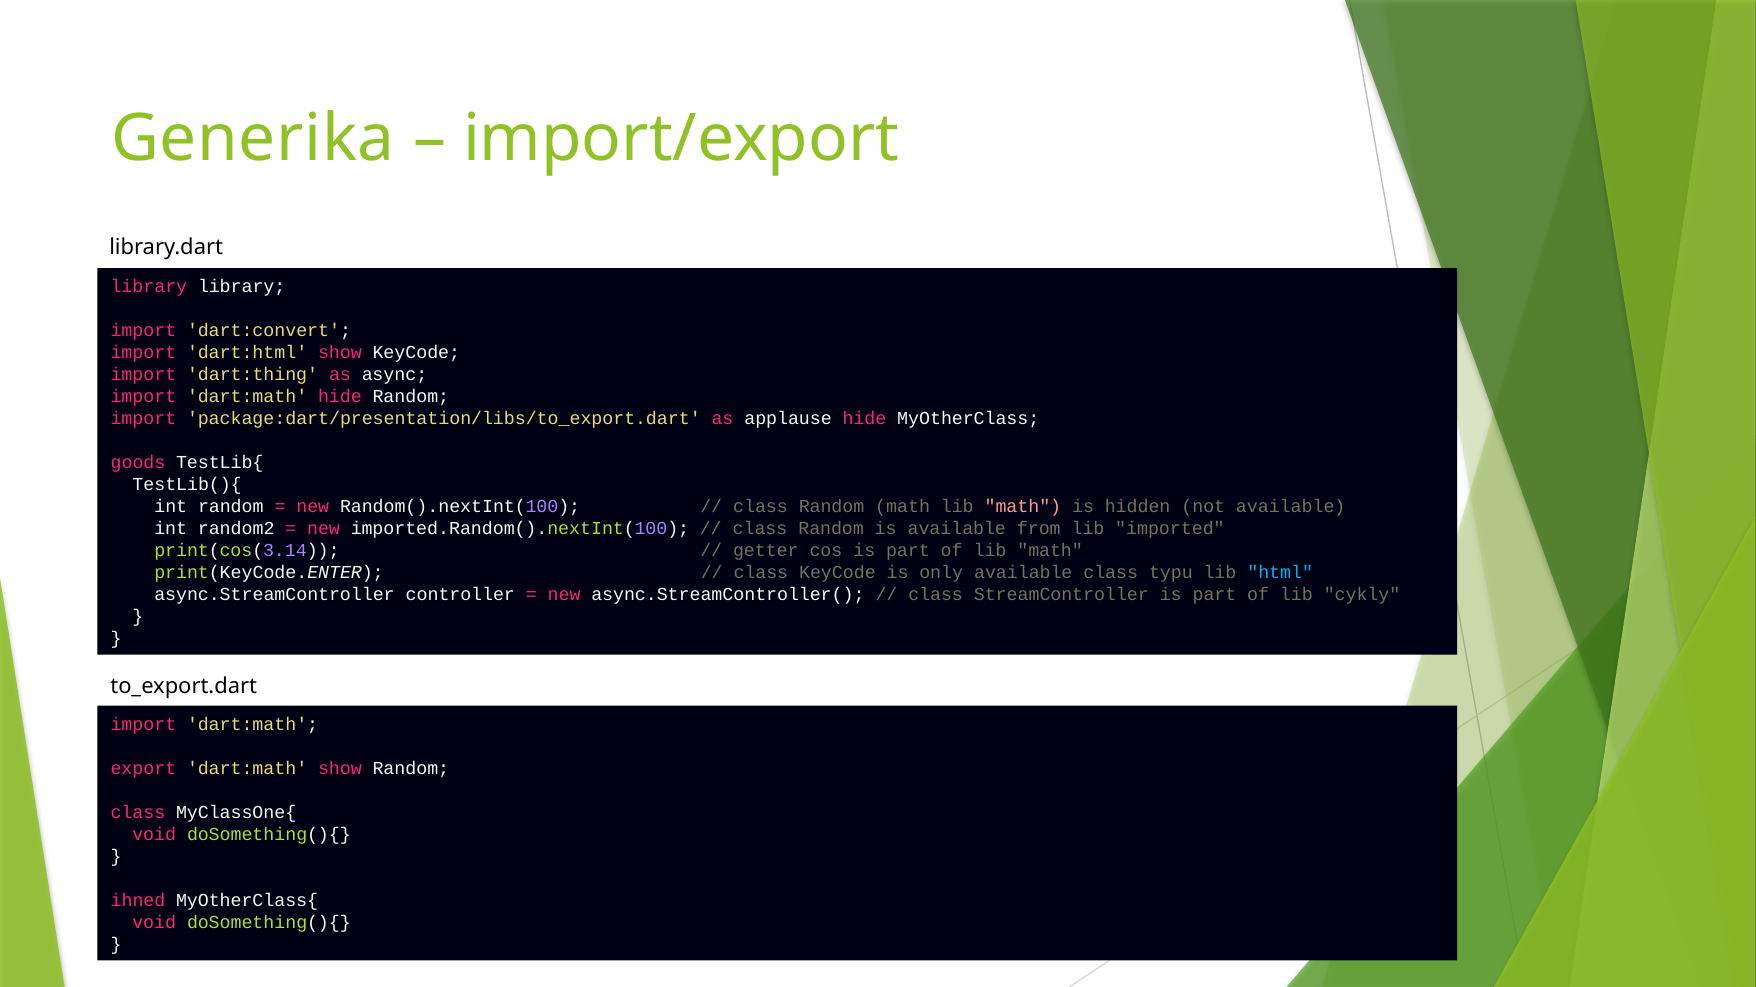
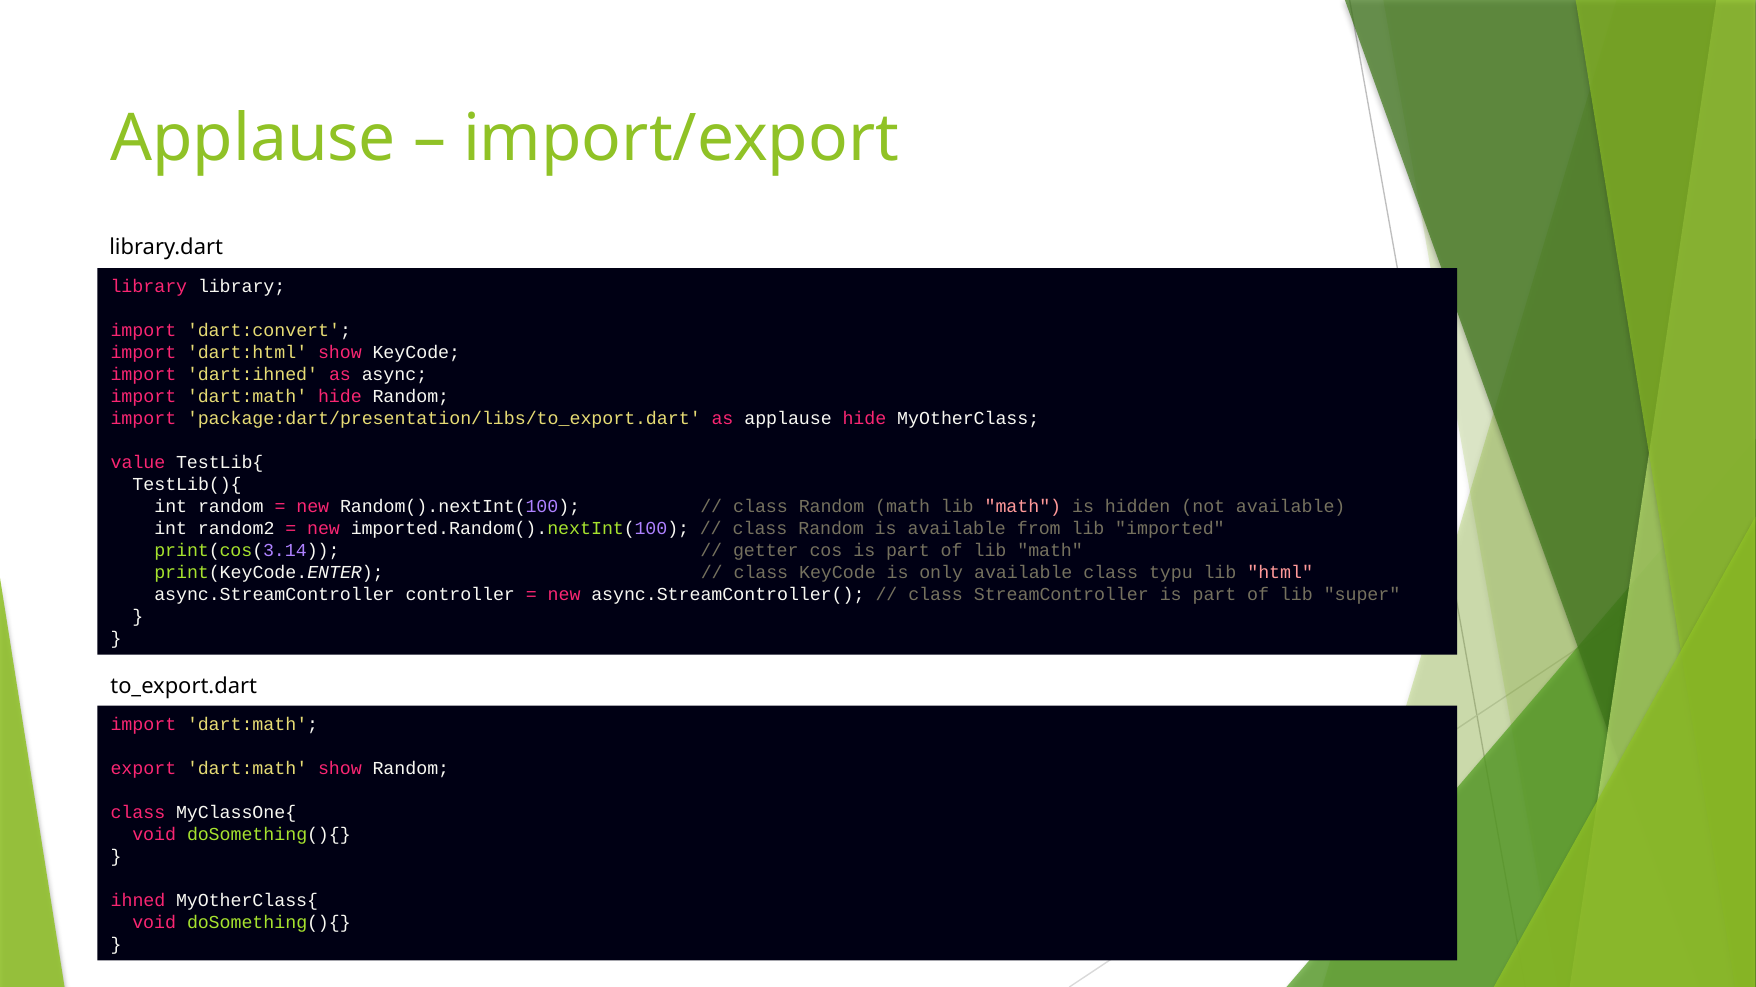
Generika: Generika -> Applause (253, 138)
dart:thing: dart:thing -> dart:ihned (253, 375)
goods: goods -> value (138, 463)
html colour: light blue -> pink (1280, 573)
cykly: cykly -> super (1362, 595)
